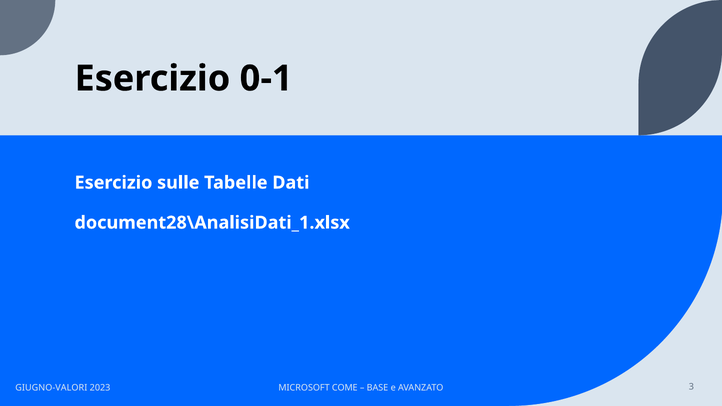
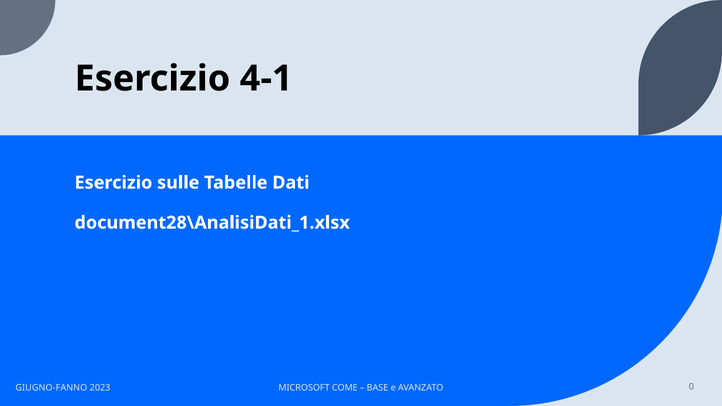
0-1: 0-1 -> 4-1 (266, 79)
GIUGNO-VALORI: GIUGNO-VALORI -> GIUGNO-FANNO (51, 388)
3: 3 -> 0 (691, 387)
